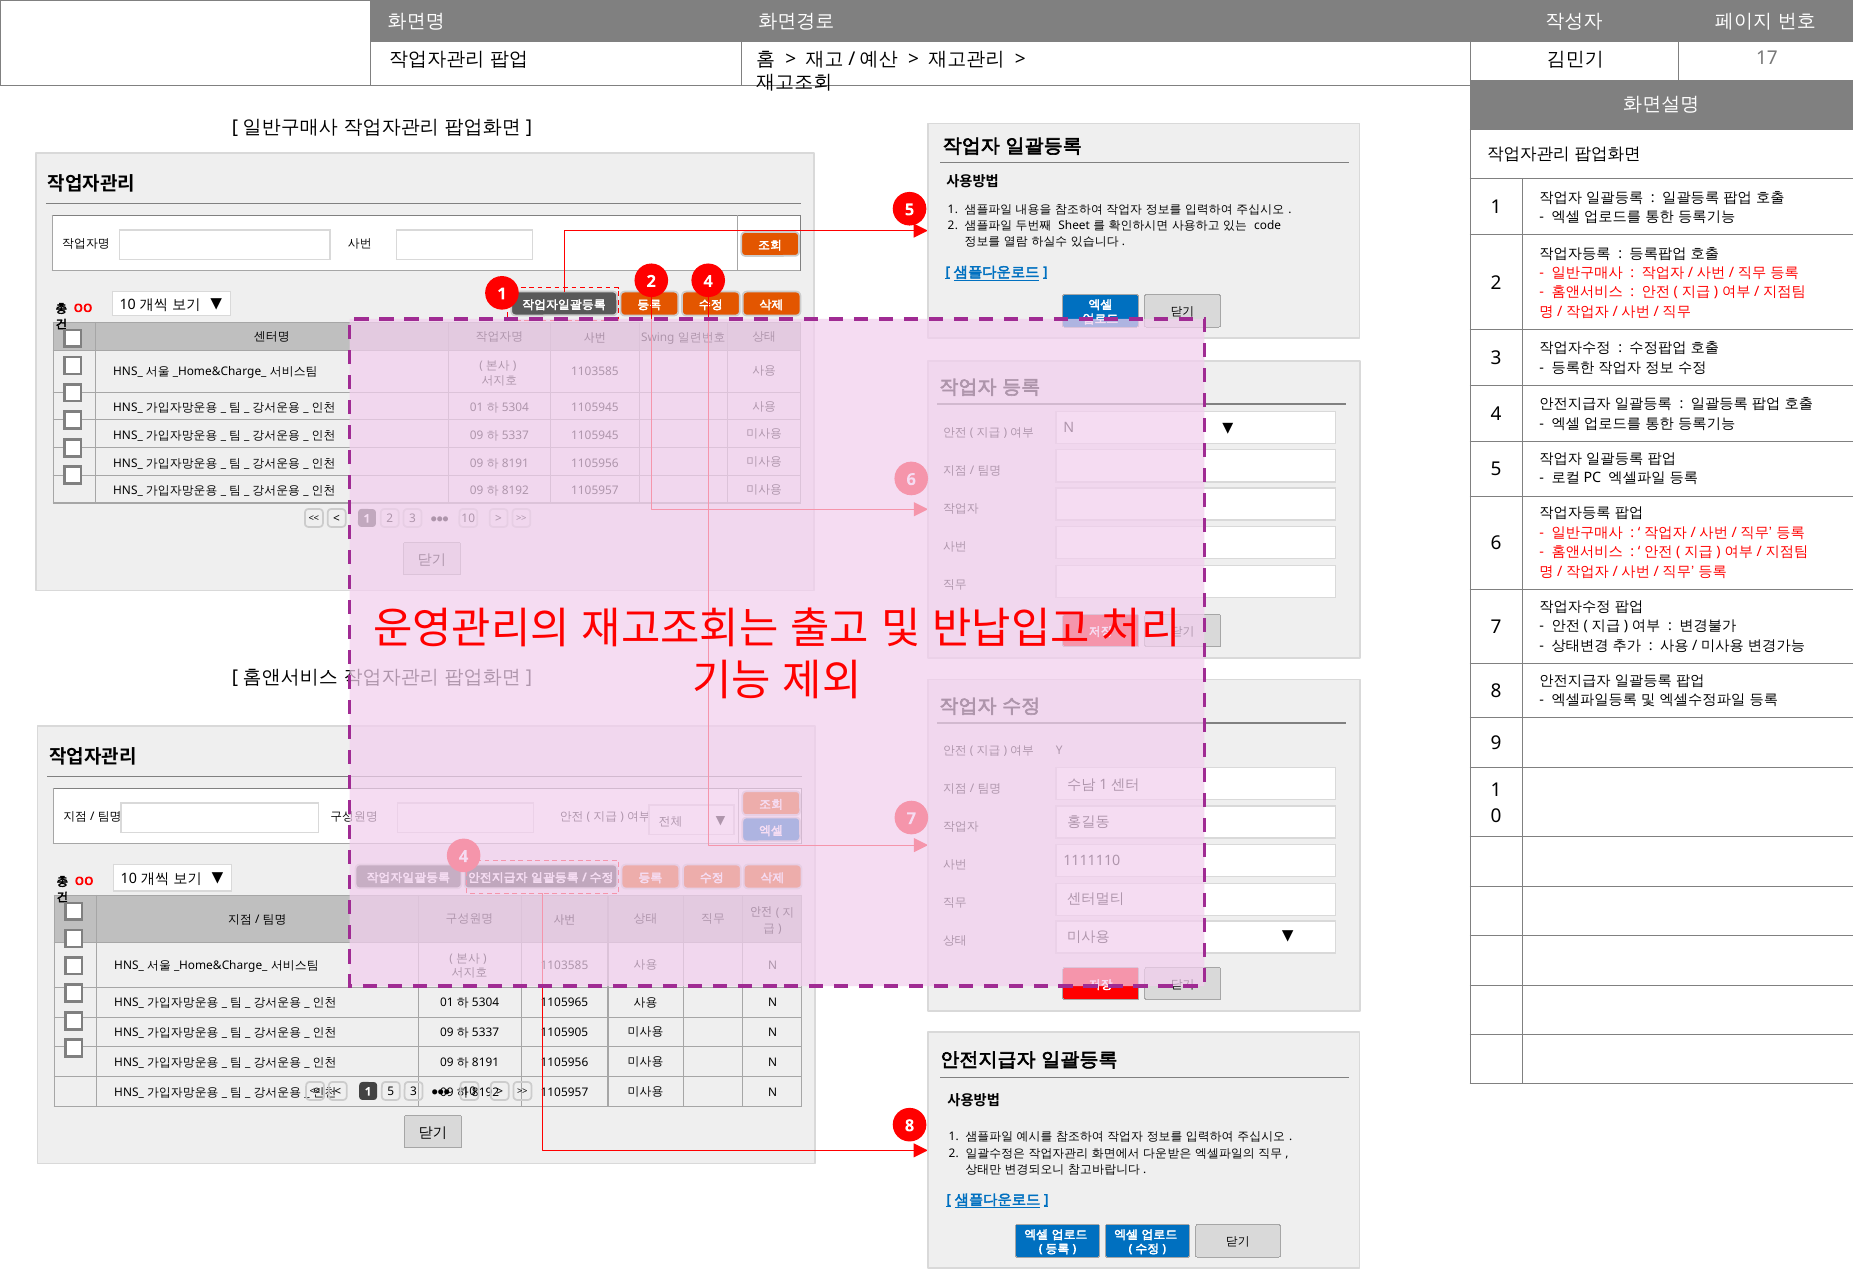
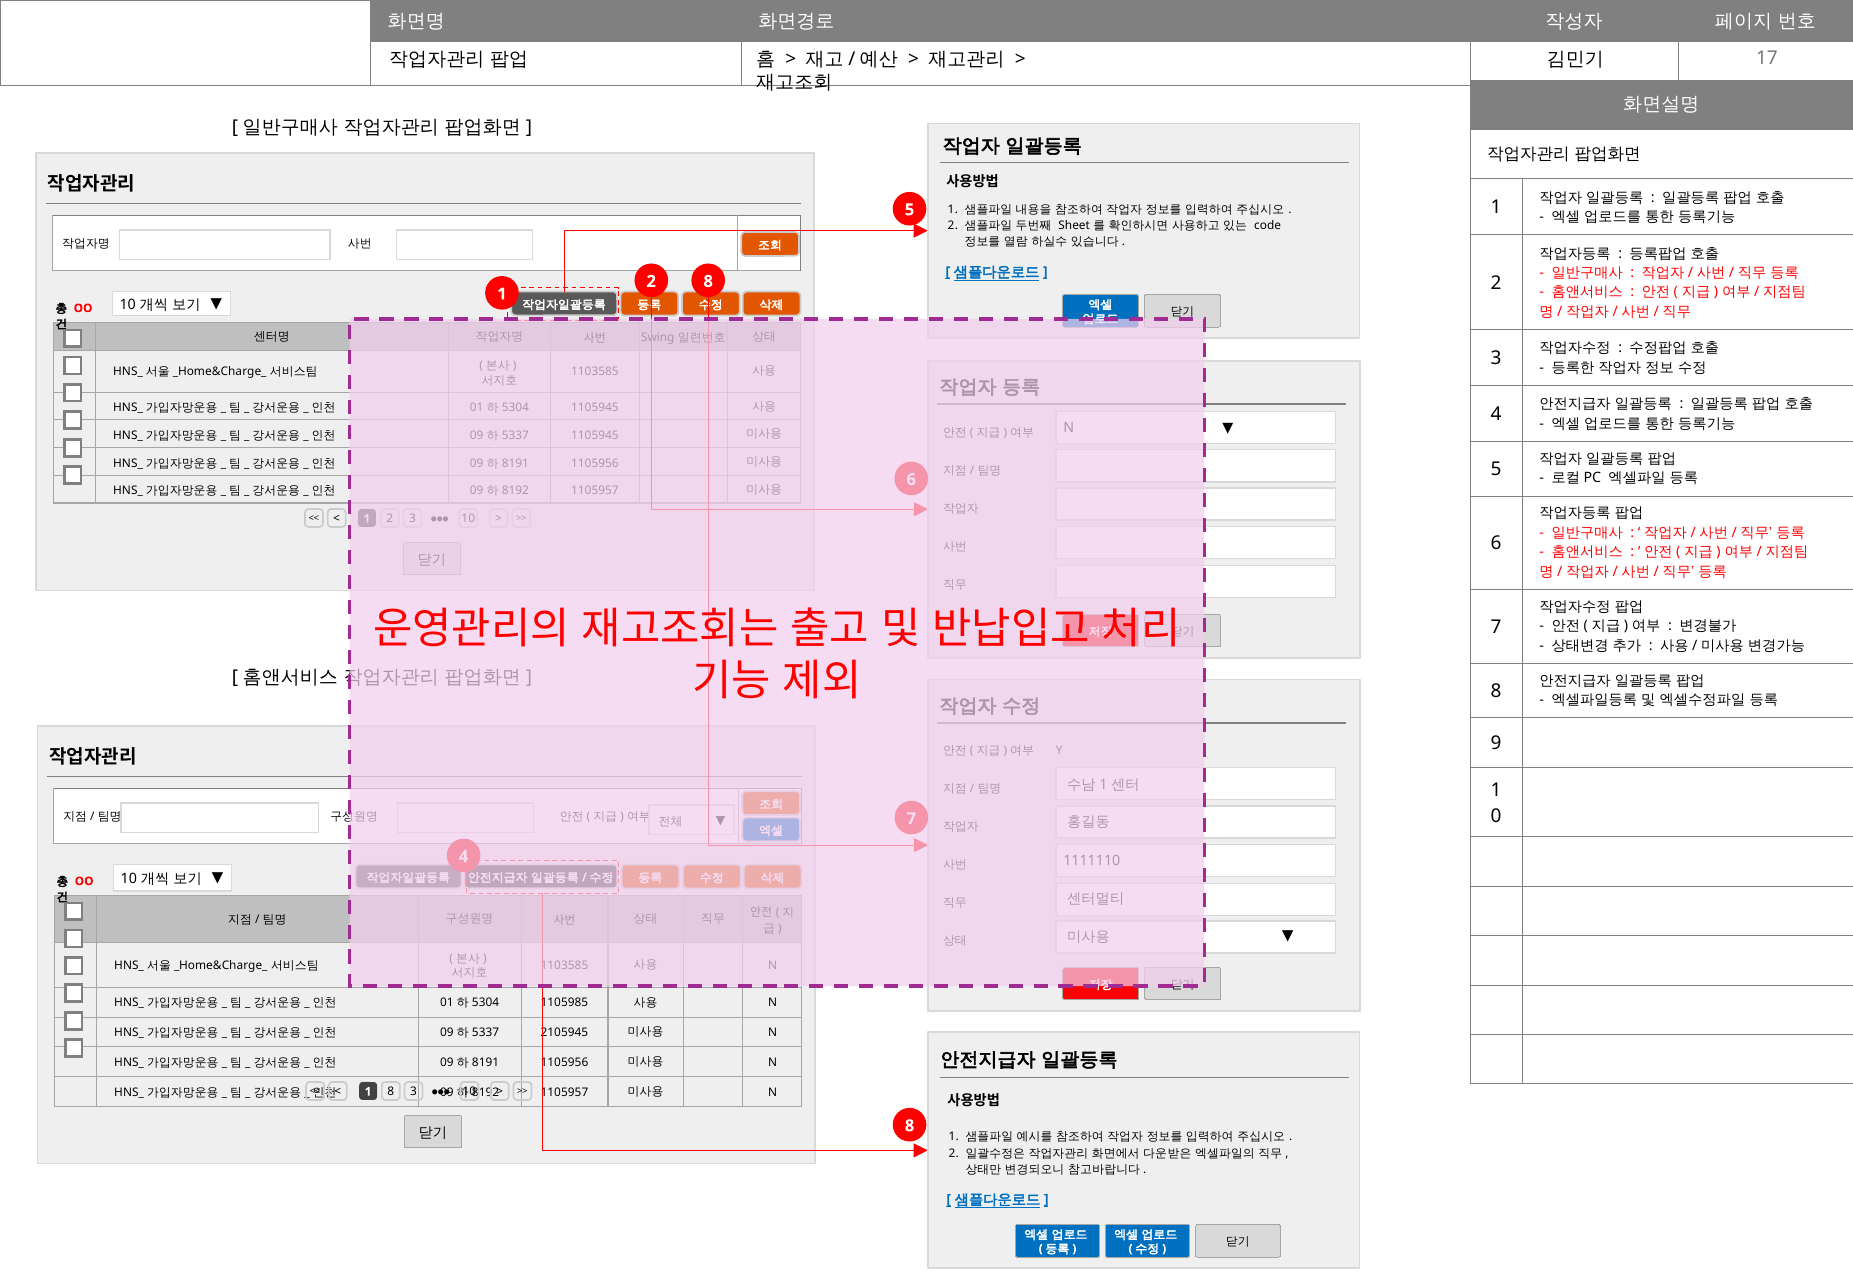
2 4: 4 -> 8 (708, 281)
1105965: 1105965 -> 1105985 (564, 1003)
1105905: 1105905 -> 2105945 (564, 1033)
1 5: 5 -> 8 (391, 1092)
